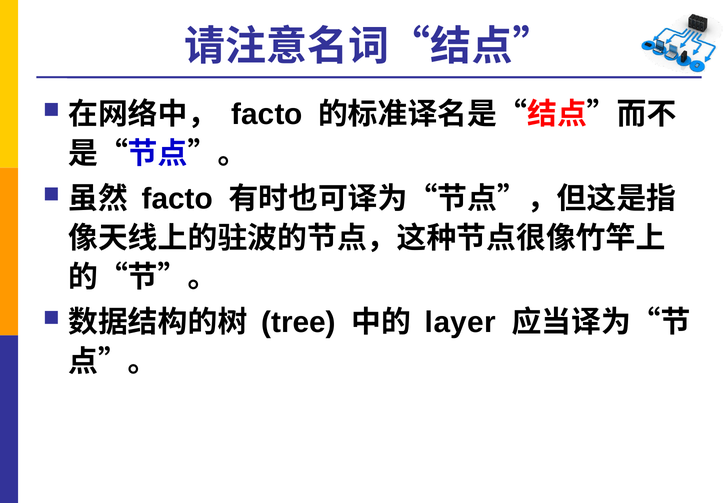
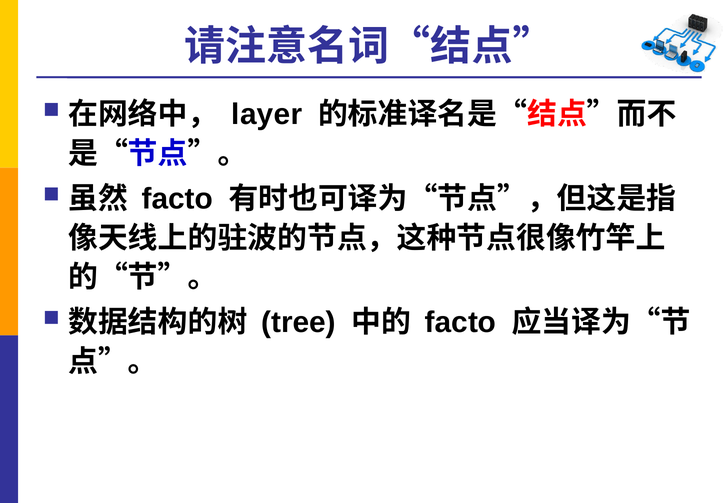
facto: facto -> layer (267, 115)
layer: layer -> facto (461, 323)
